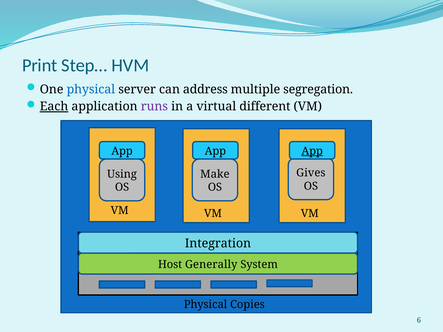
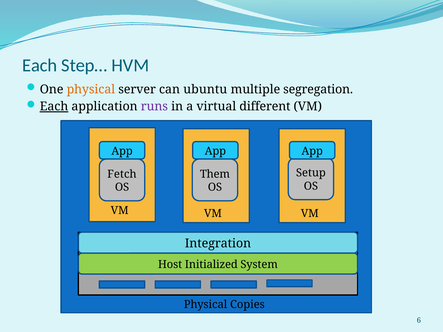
Print: Print -> Each (40, 66)
physical colour: blue -> orange (91, 89)
address: address -> ubuntu (205, 89)
App underline: present -> none (312, 151)
Gives: Gives -> Setup (311, 173)
Using: Using -> Fetch (122, 174)
Make: Make -> Them (215, 174)
Generally: Generally -> Initialized (211, 265)
